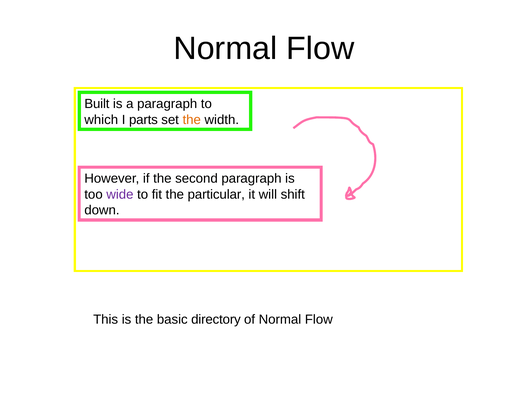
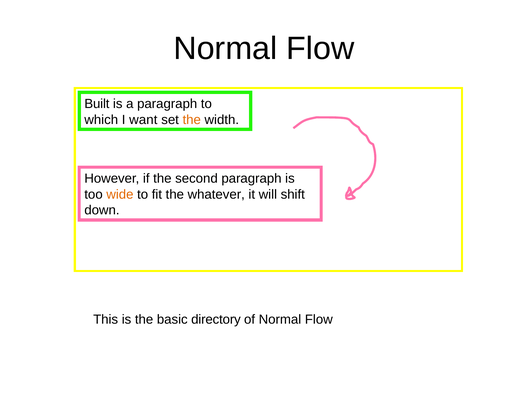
parts: parts -> want (143, 120)
wide colour: purple -> orange (120, 194)
particular: particular -> whatever (216, 194)
